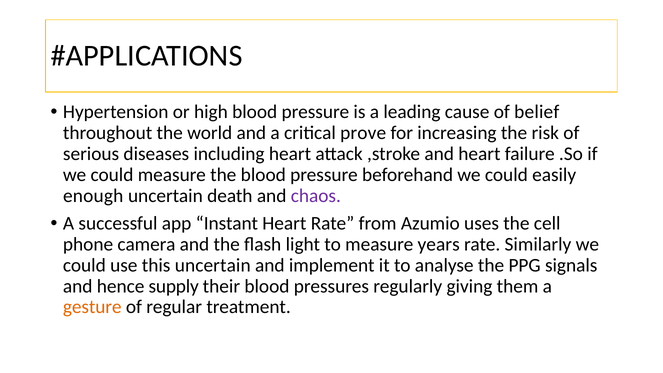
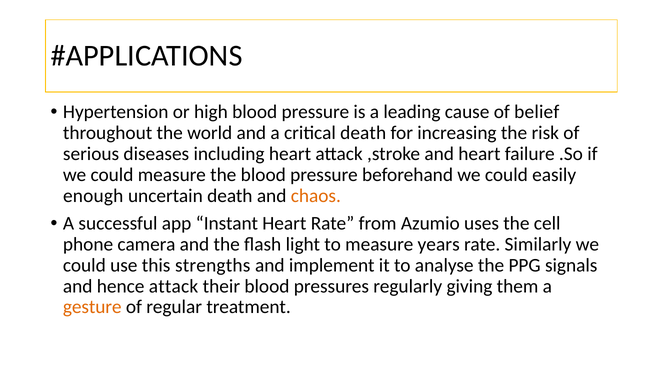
critical prove: prove -> death (363, 133)
chaos colour: purple -> orange (316, 196)
this uncertain: uncertain -> strengths (213, 265)
hence supply: supply -> attack (174, 286)
